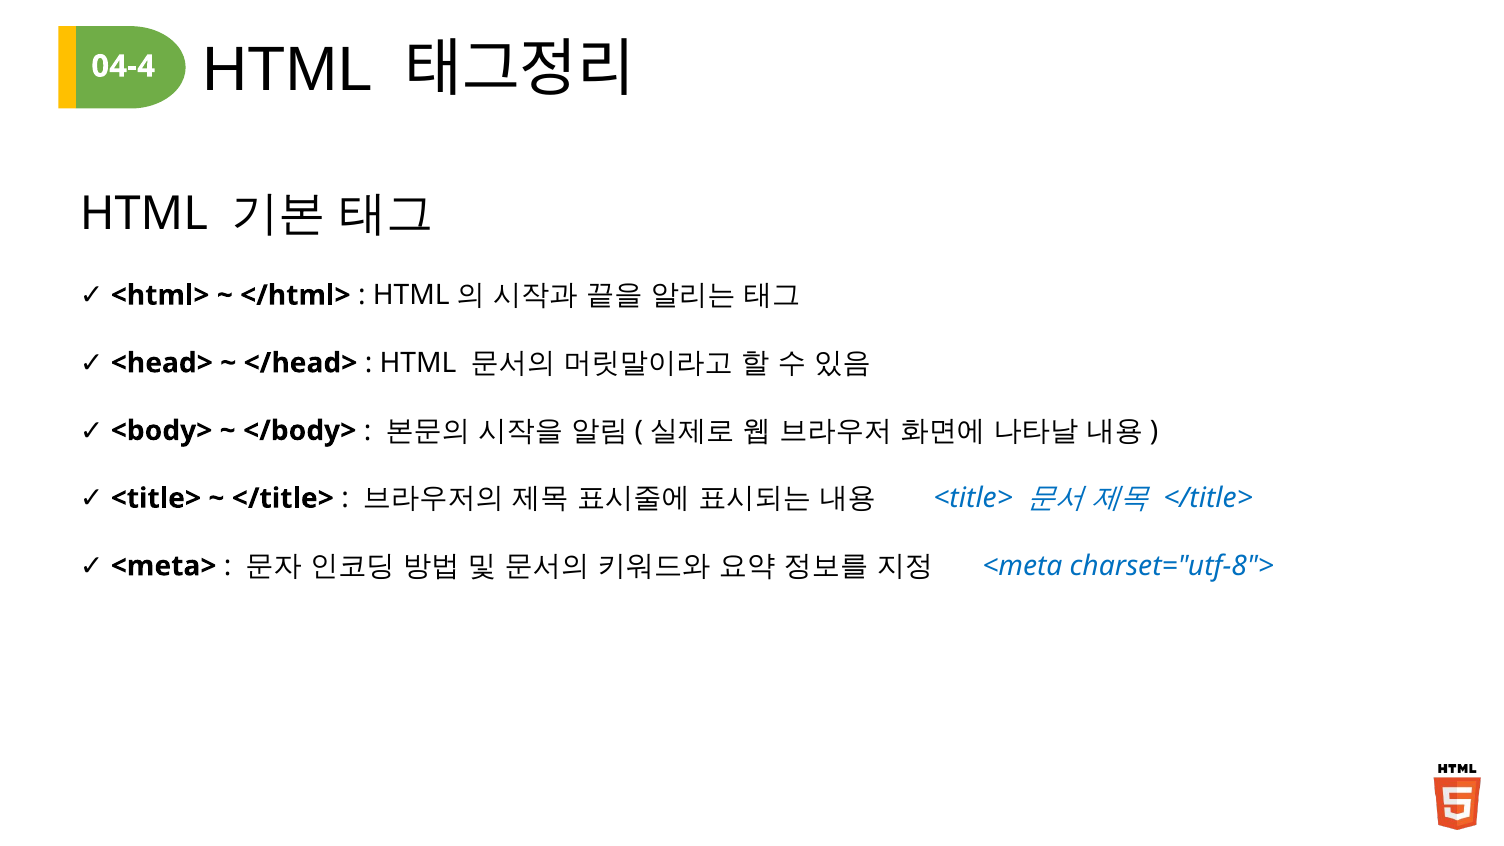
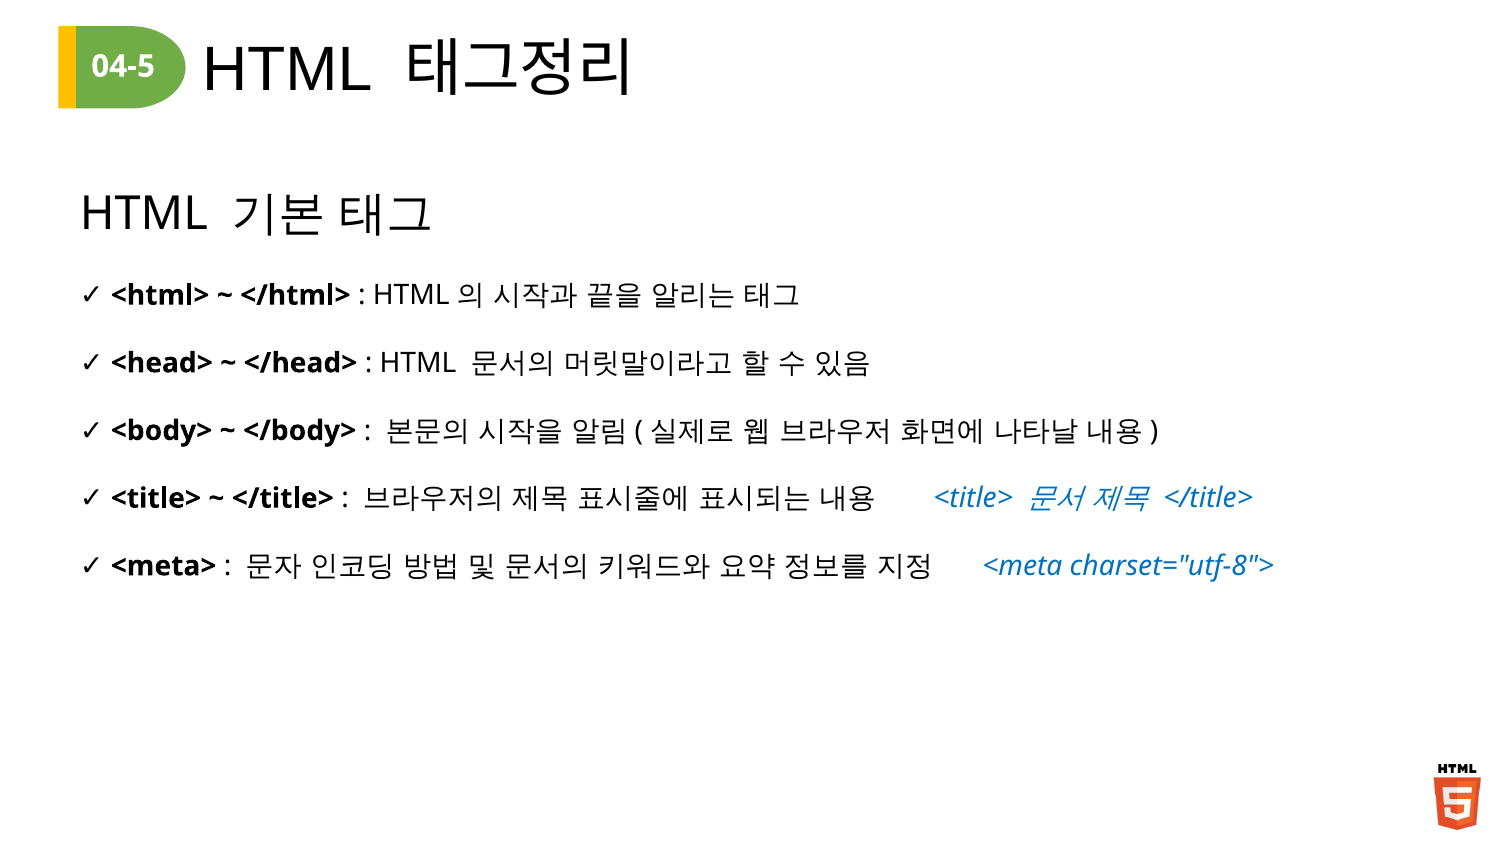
04-4: 04-4 -> 04-5 (123, 66)
